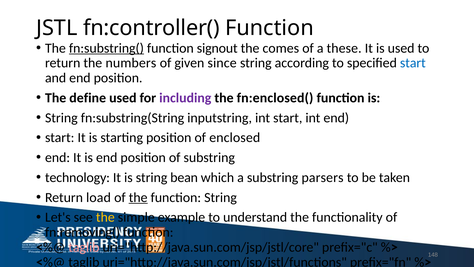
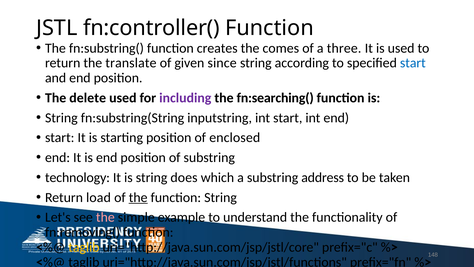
fn:substring( underline: present -> none (106, 48)
signout: signout -> creates (217, 48)
these: these -> three (344, 48)
numbers: numbers -> translate (131, 63)
define: define -> delete (88, 98)
fn:enclosed(: fn:enclosed( -> fn:searching( (275, 98)
bean: bean -> does (184, 177)
parsers: parsers -> address (323, 177)
the colour: yellow -> pink (105, 217)
taglib colour: pink -> yellow (84, 247)
